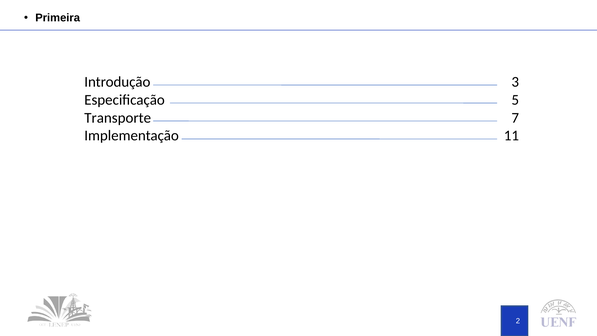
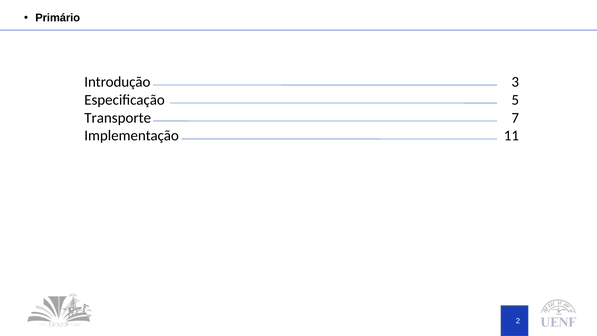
Primeira: Primeira -> Primário (58, 18)
